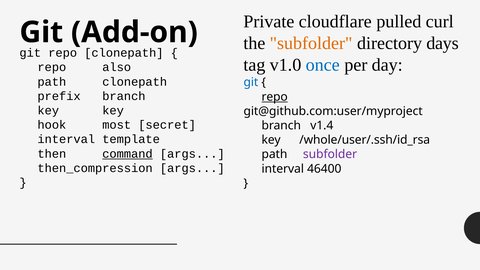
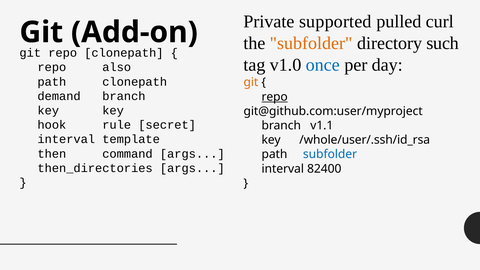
cloudflare: cloudflare -> supported (335, 22)
days: days -> such (443, 43)
git colour: blue -> orange (251, 82)
prefix: prefix -> demand (59, 96)
most: most -> rule (117, 125)
v1.4: v1.4 -> v1.1 (322, 126)
command underline: present -> none (127, 154)
subfolder colour: purple -> blue (330, 154)
then_compression: then_compression -> then_directories (95, 168)
46400: 46400 -> 82400 (324, 169)
